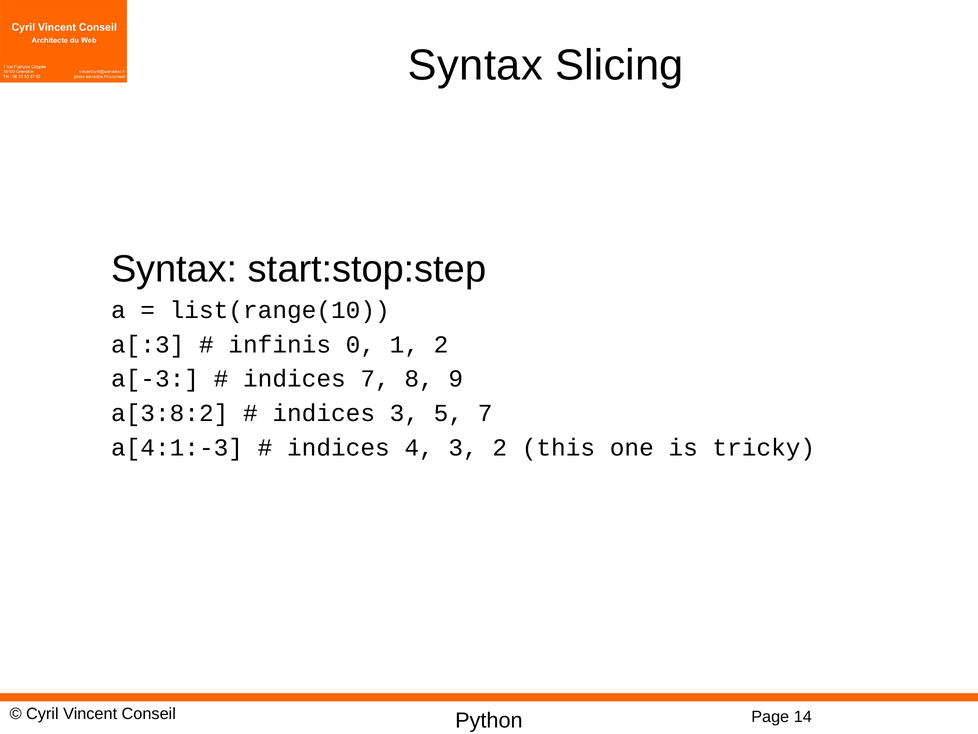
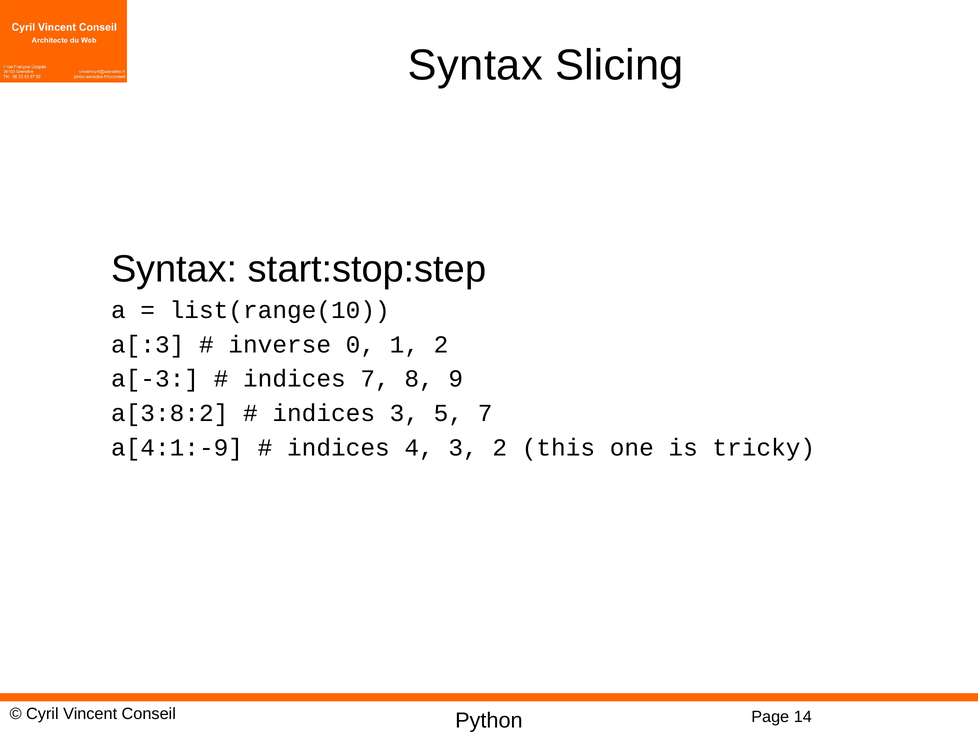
infinis: infinis -> inverse (280, 344)
a[4:1:-3: a[4:1:-3 -> a[4:1:-9 (177, 447)
